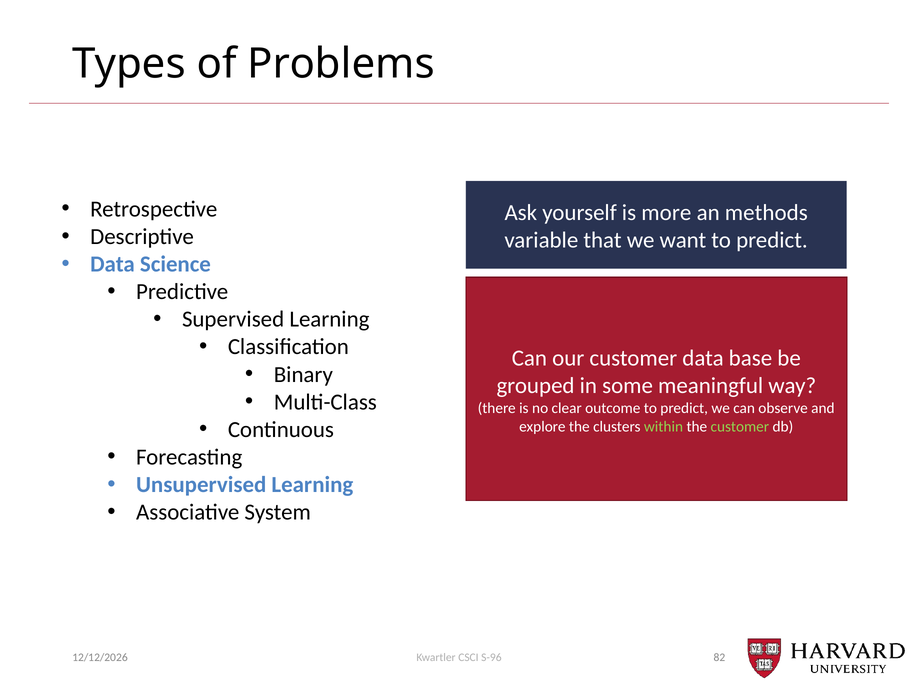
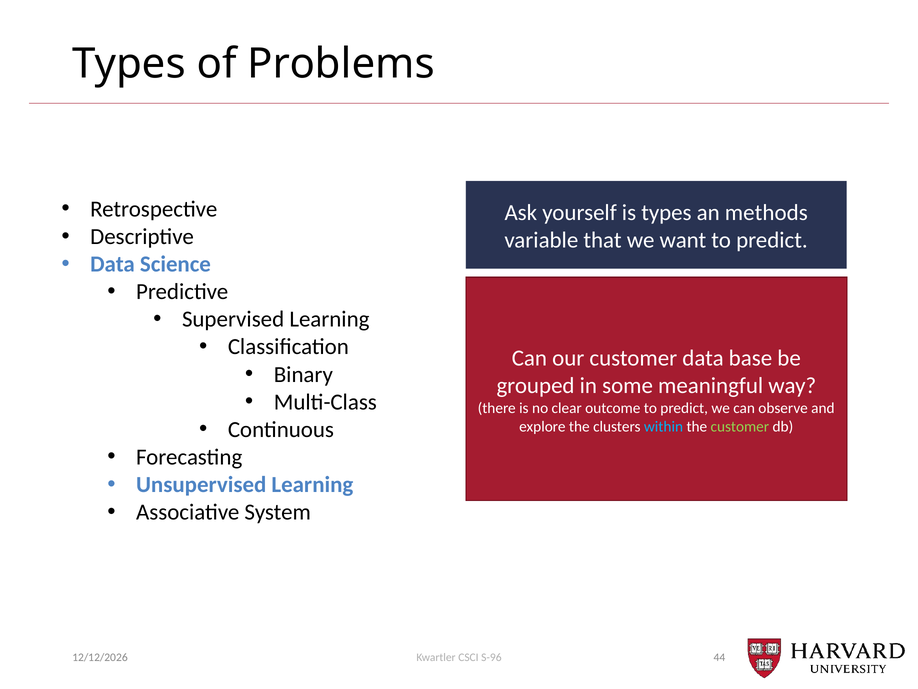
is more: more -> types (666, 212)
within colour: light green -> light blue (663, 426)
82: 82 -> 44 (719, 657)
